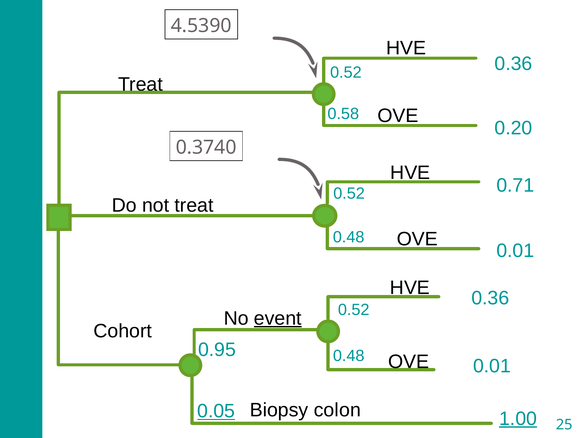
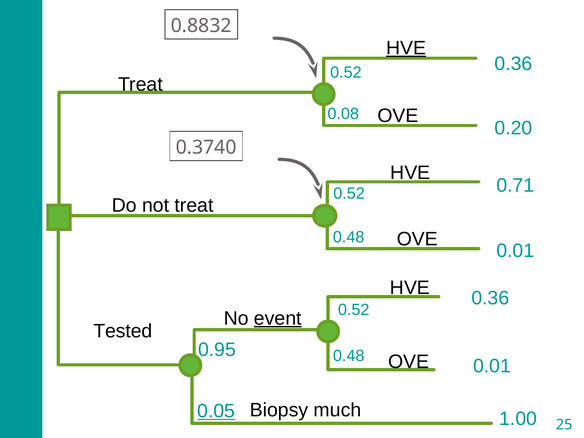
4.5390: 4.5390 -> 0.8832 (201, 26)
HVE underline: none -> present (406, 48)
0.58: 0.58 -> 0.08 (343, 114)
Cohort: Cohort -> Tested (123, 331)
colon: colon -> much (337, 410)
1.00 underline: present -> none (518, 419)
